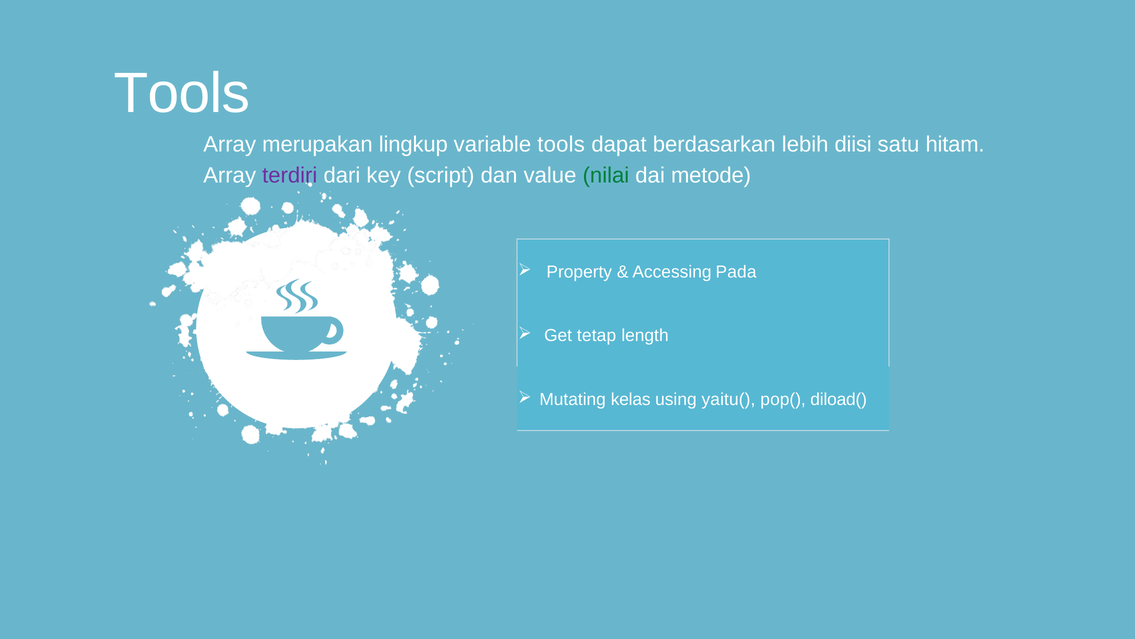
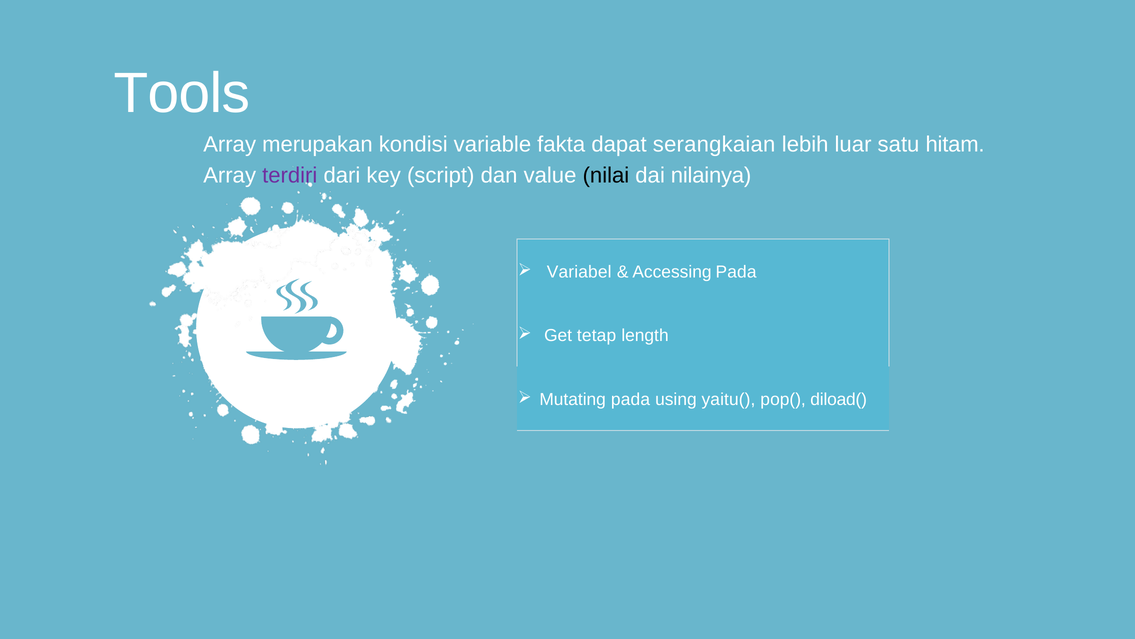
lingkup: lingkup -> kondisi (413, 144)
variable tools: tools -> fakta (561, 144)
berdasarkan: berdasarkan -> serangkaian (714, 144)
diisi: diisi -> luar (853, 144)
nilai colour: green -> black (606, 175)
metode: metode -> nilainya (711, 175)
Property: Property -> Variabel (579, 272)
Mutating kelas: kelas -> pada (630, 399)
